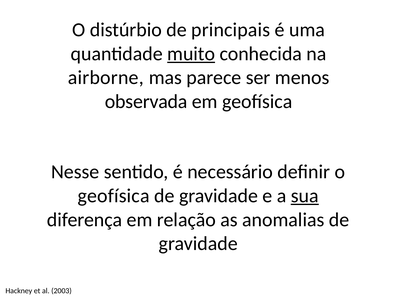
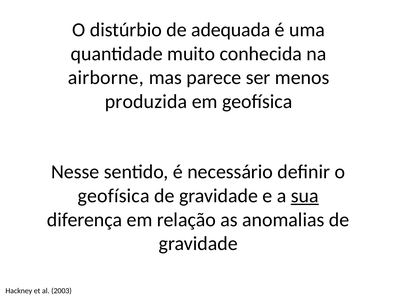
principais: principais -> adequada (231, 30)
muito underline: present -> none (191, 54)
observada: observada -> produzida (146, 101)
